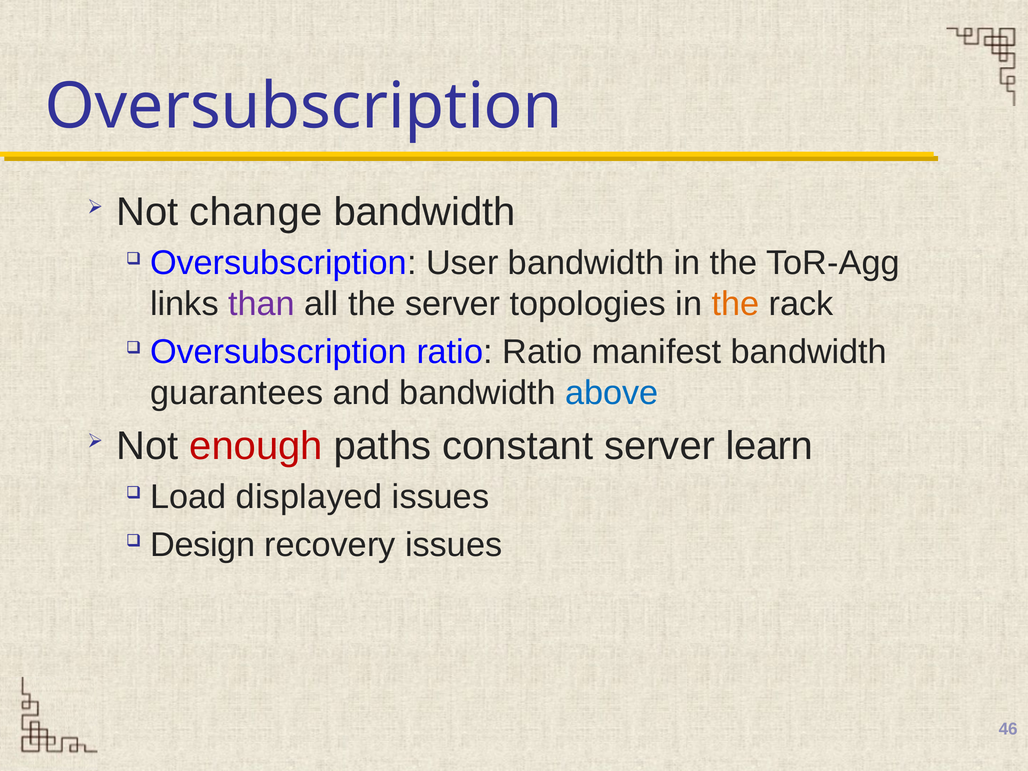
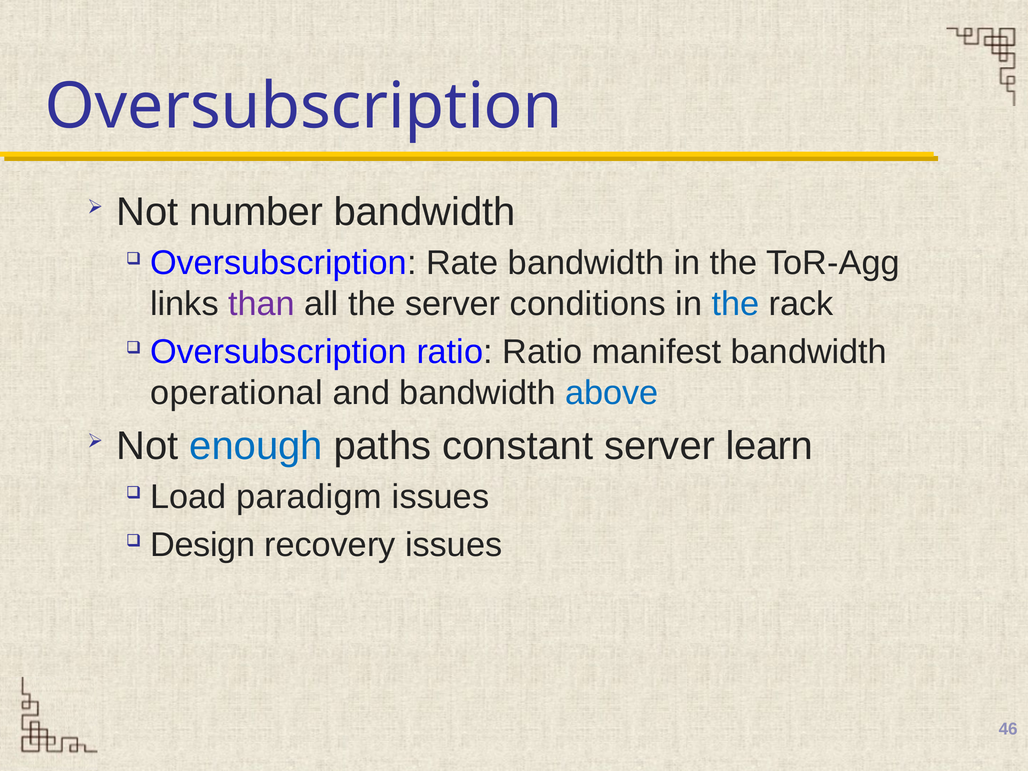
change: change -> number (256, 212)
User: User -> Rate (462, 263)
topologies: topologies -> conditions (588, 304)
the colour: orange -> blue (735, 304)
guarantees: guarantees -> operational (237, 393)
enough colour: red -> blue (256, 446)
displayed: displayed -> paradigm (309, 497)
